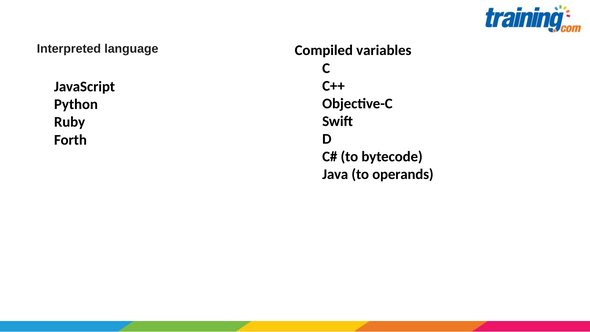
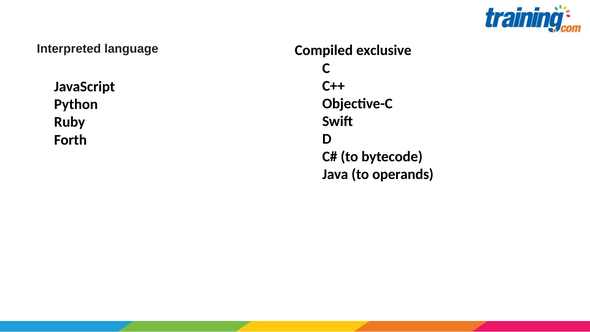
variables: variables -> exclusive (384, 50)
